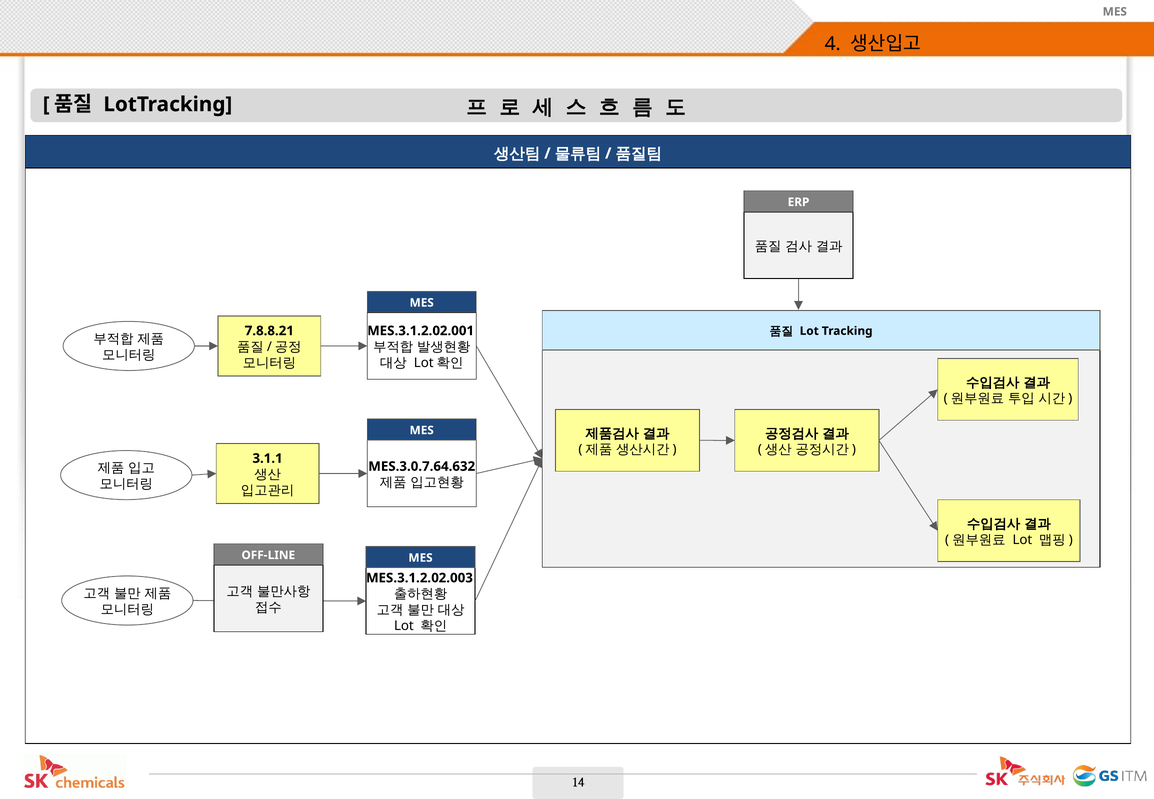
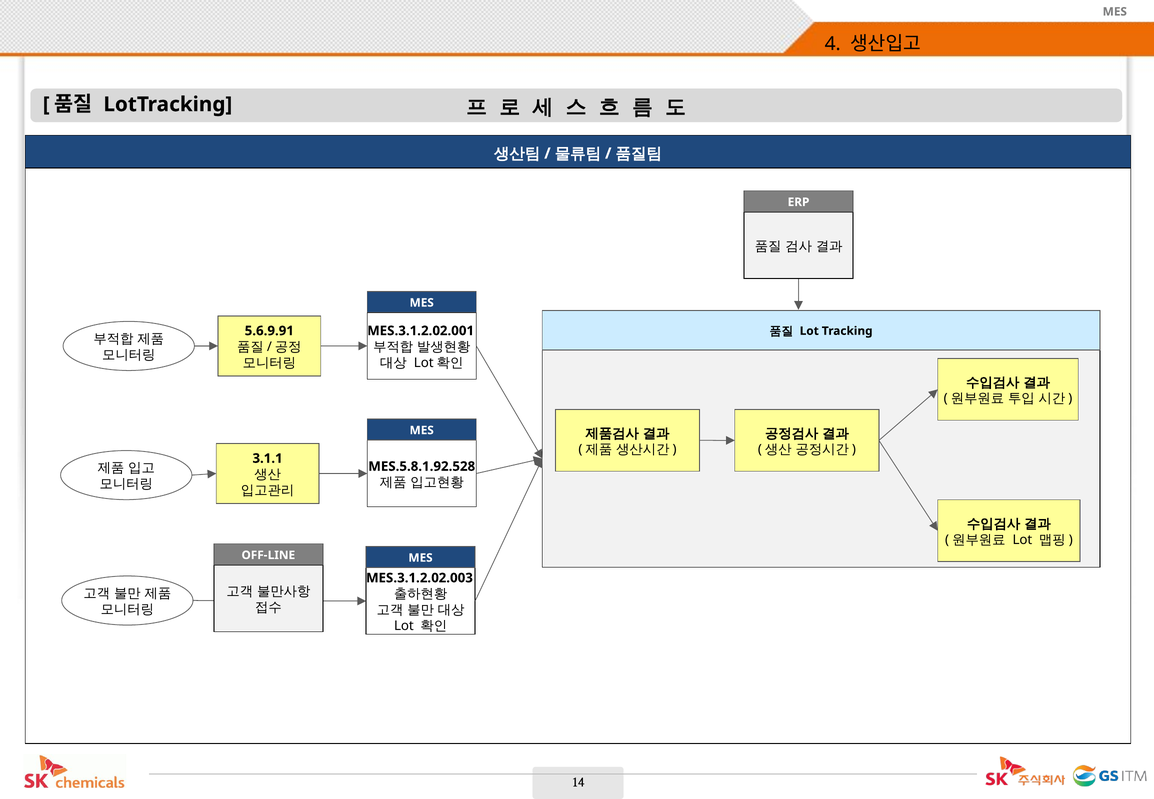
7.8.8.21: 7.8.8.21 -> 5.6.9.91 (269, 331)
MES.3.0.7.64.632: MES.3.0.7.64.632 -> MES.5.8.1.92.528 (422, 466)
